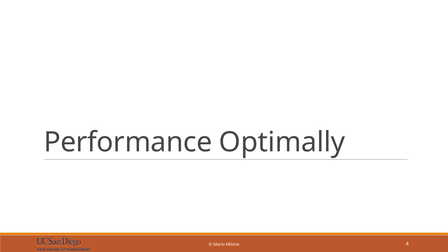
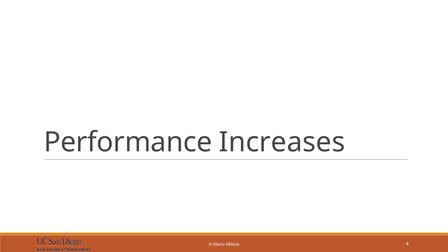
Optimally: Optimally -> Increases (282, 142)
